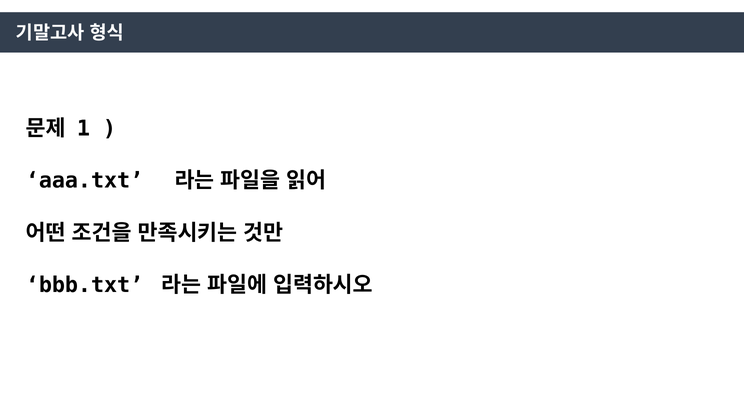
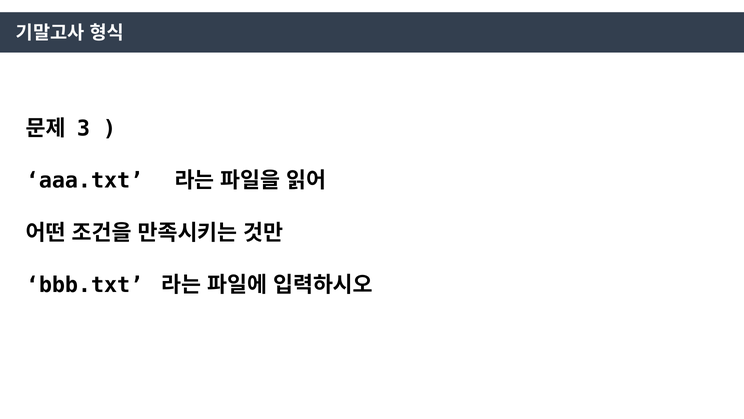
1: 1 -> 3 (83, 128)
